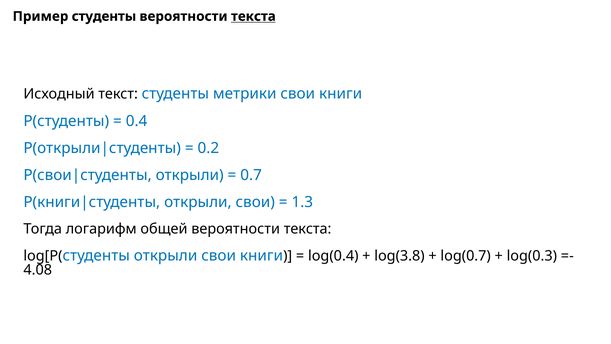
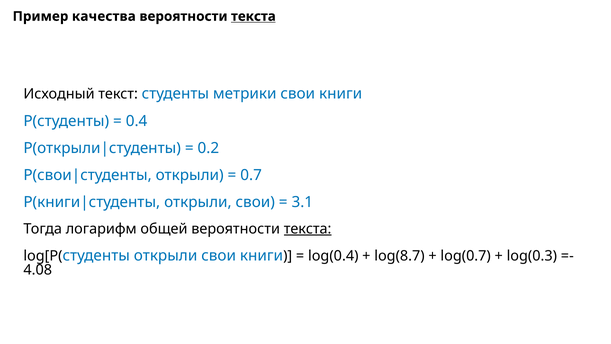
Пример студенты: студенты -> качества (104, 16)
1.3: 1.3 -> 3.1 (302, 202)
текста underline: none -> present (308, 229)
log(3.8: log(3.8 -> log(8.7 (399, 256)
